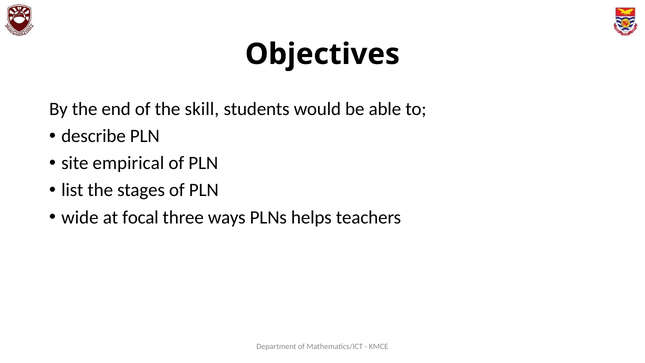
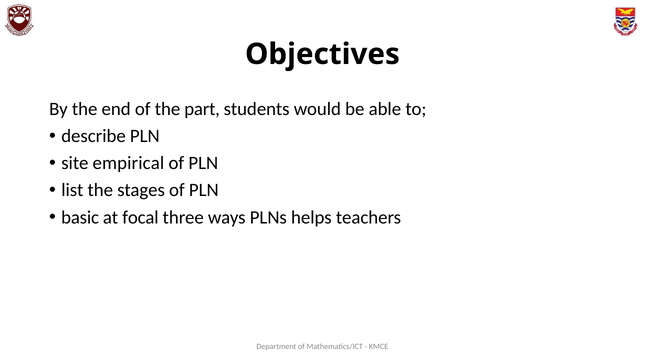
skill: skill -> part (202, 109)
wide: wide -> basic (80, 217)
